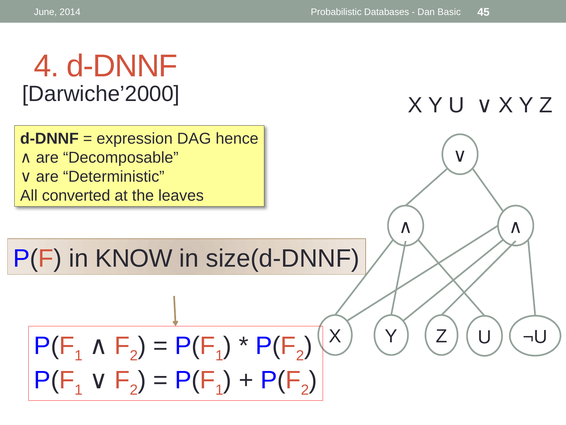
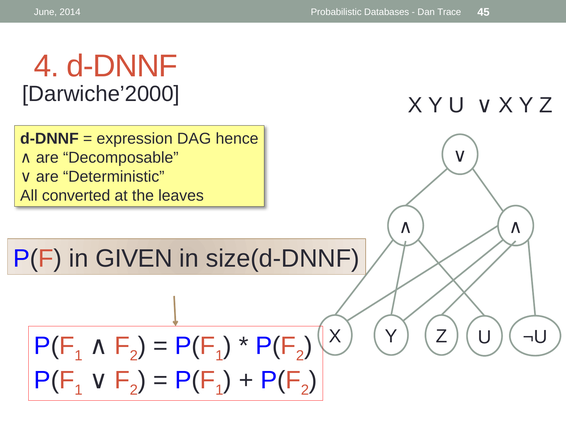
Basic: Basic -> Trace (449, 12)
KNOW: KNOW -> GIVEN (134, 258)
